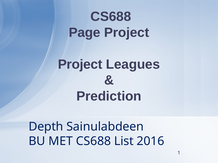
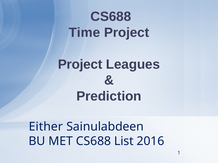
Page: Page -> Time (84, 33)
Depth: Depth -> Either (46, 127)
